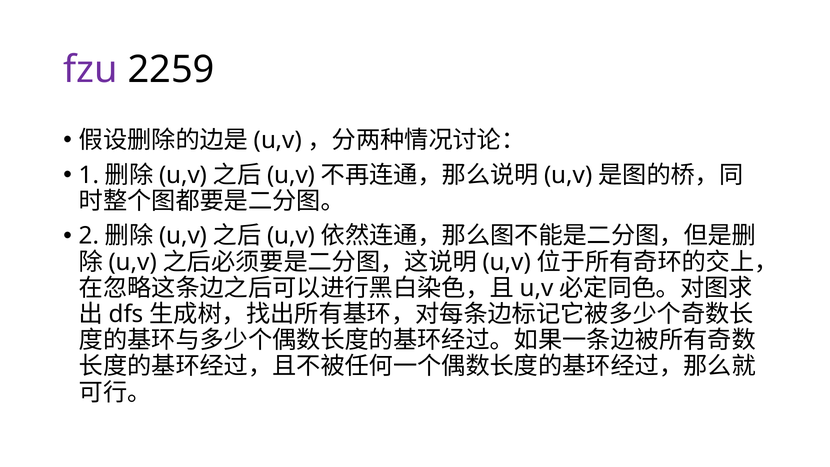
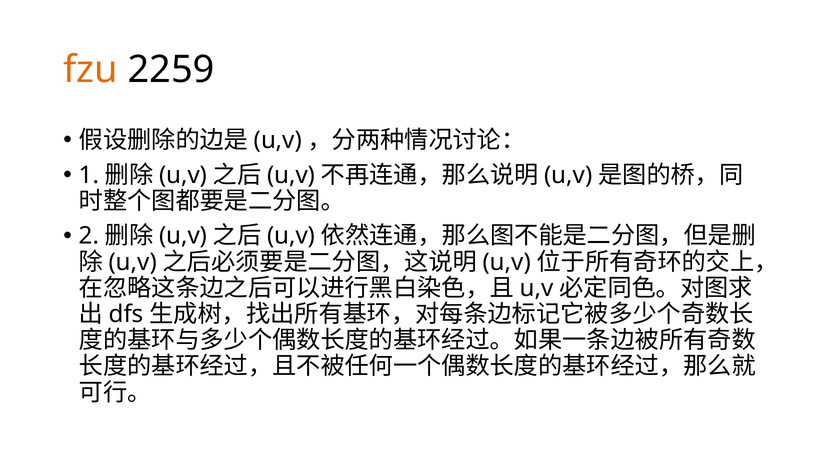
fzu colour: purple -> orange (91, 70)
